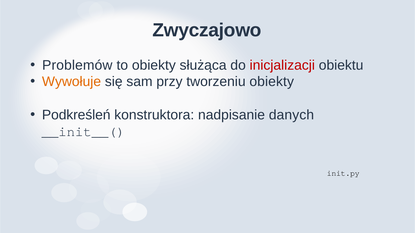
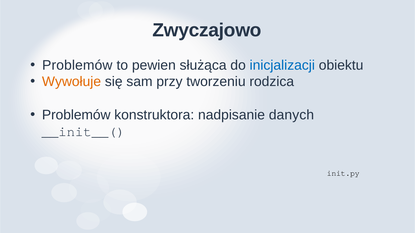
to obiekty: obiekty -> pewien (154, 65)
inicjalizacji colour: red -> blue (282, 65)
tworzeniu obiekty: obiekty -> rodzica (272, 82)
Podkreśleń: Podkreśleń -> Problemów (76, 115)
